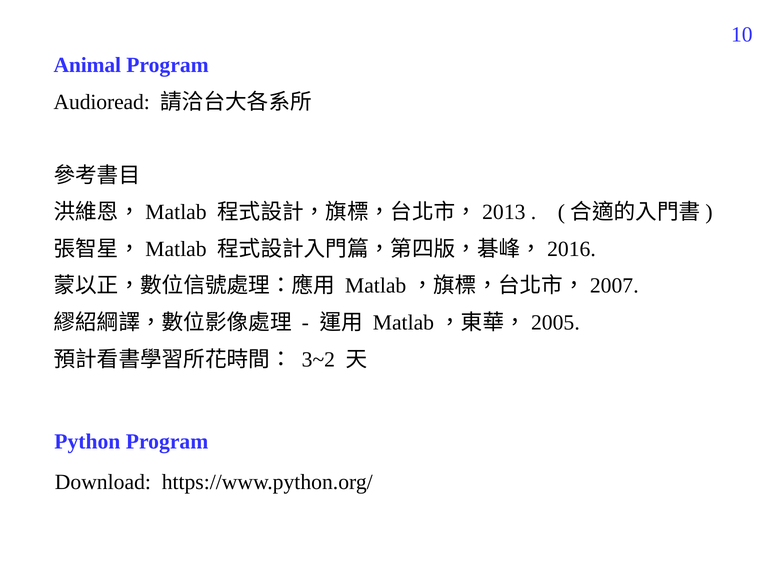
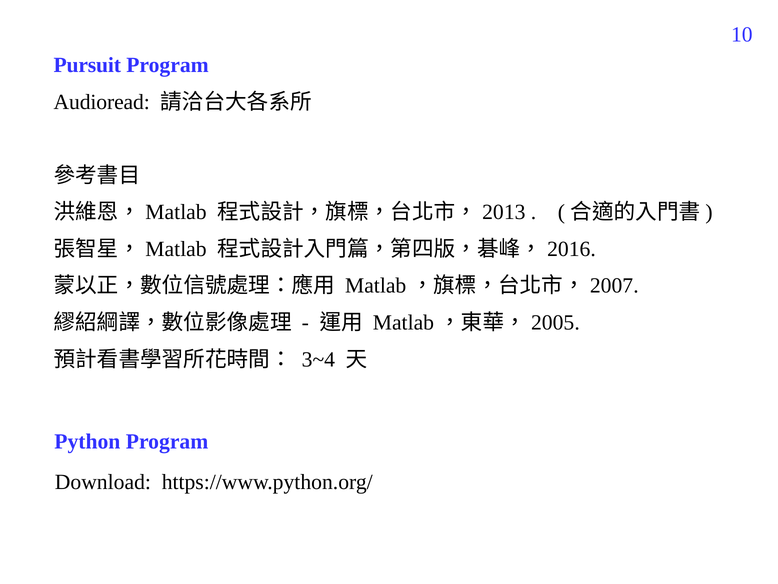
Animal: Animal -> Pursuit (87, 65)
3~2: 3~2 -> 3~4 (318, 359)
